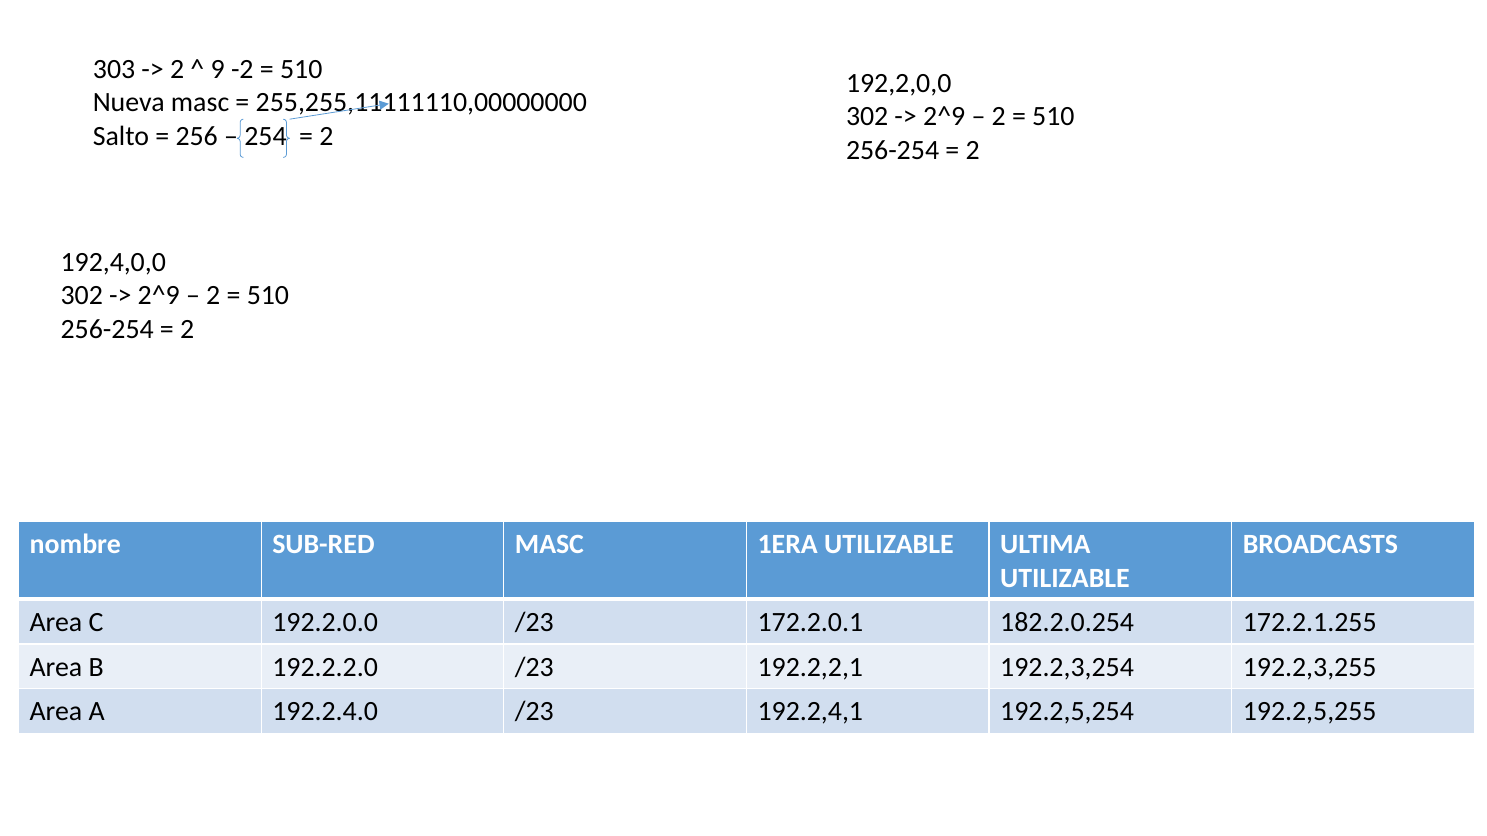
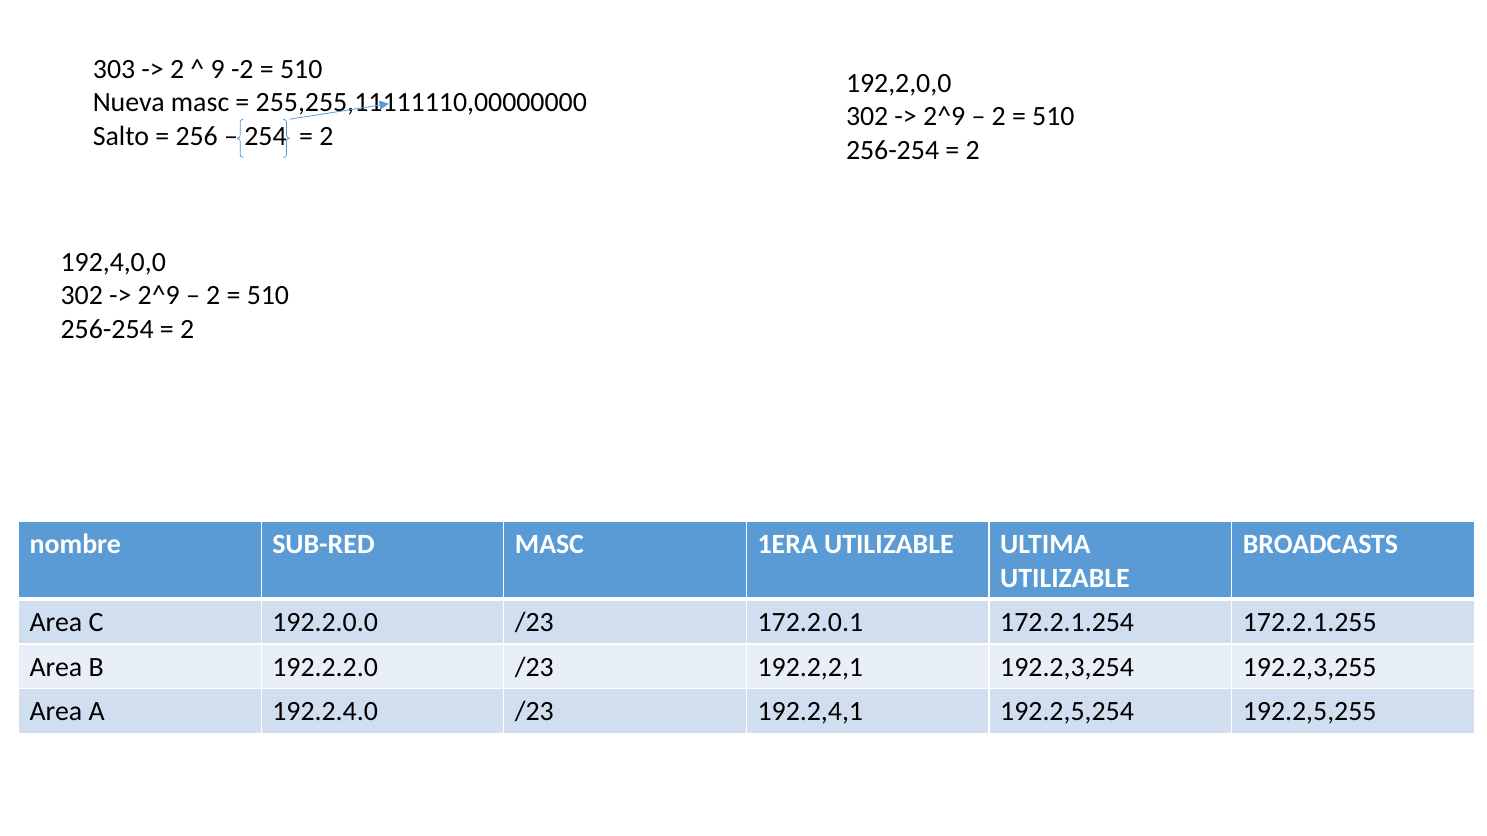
182.2.0.254: 182.2.0.254 -> 172.2.1.254 (1067, 623)
